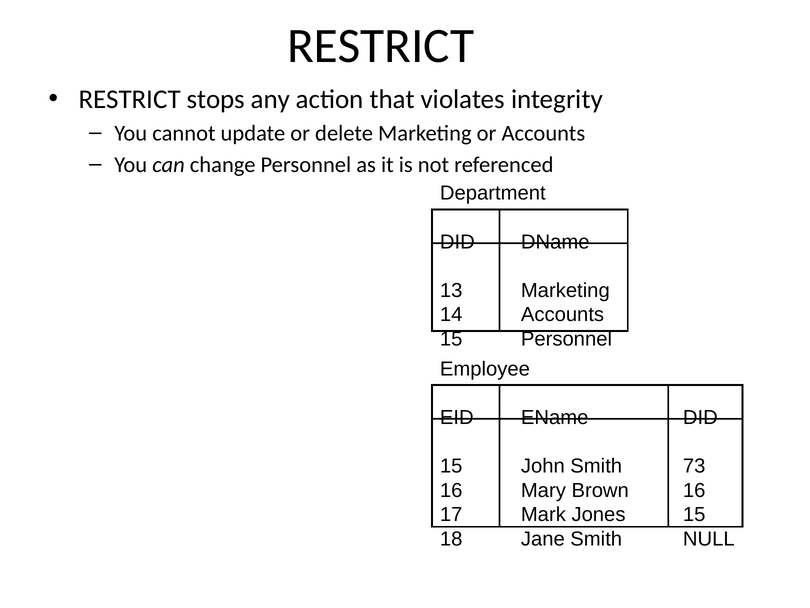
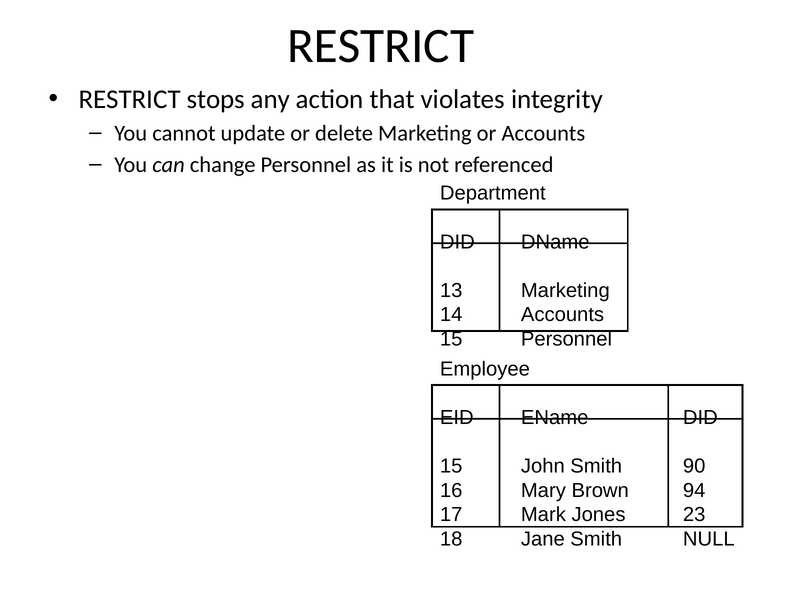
73: 73 -> 90 (694, 466)
Brown 16: 16 -> 94 (694, 490)
Jones 15: 15 -> 23 (694, 514)
